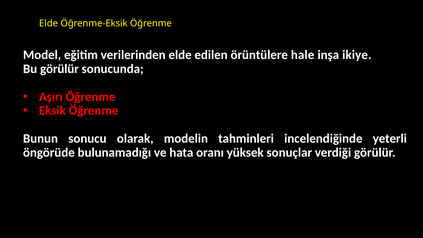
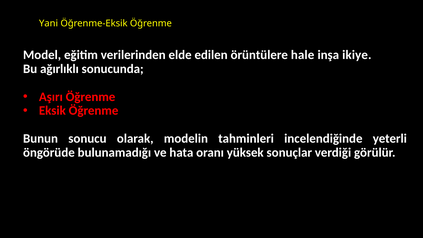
Elde: Elde -> Yani (49, 23)
Bu görülür: görülür -> ağırlıklı (59, 69)
